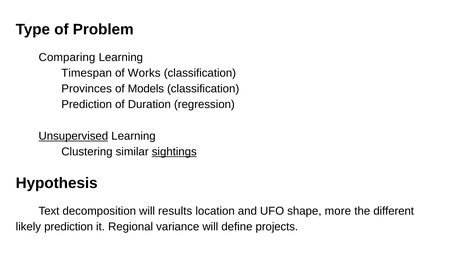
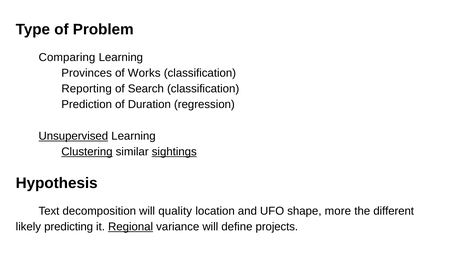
Timespan: Timespan -> Provinces (87, 73)
Provinces: Provinces -> Reporting (87, 89)
Models: Models -> Search (146, 89)
Clustering underline: none -> present (87, 152)
results: results -> quality (175, 211)
likely prediction: prediction -> predicting (69, 226)
Regional underline: none -> present (131, 226)
